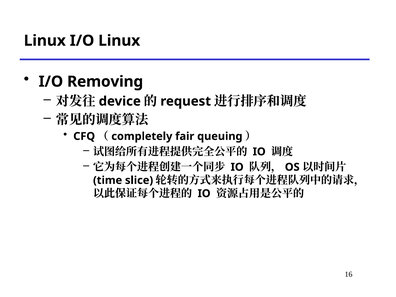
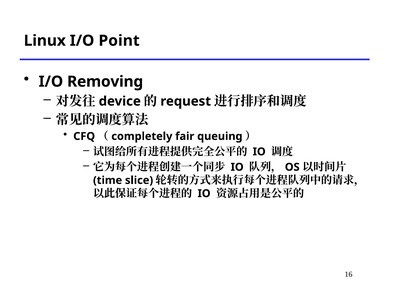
I/O Linux: Linux -> Point (119, 41)
